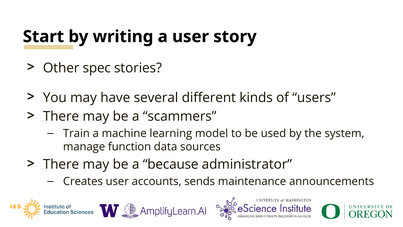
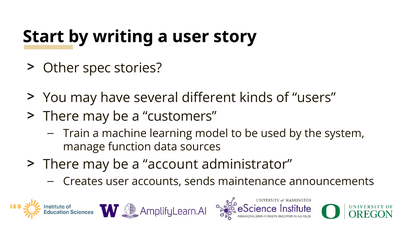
scammers: scammers -> customers (180, 116)
because: because -> account (171, 164)
